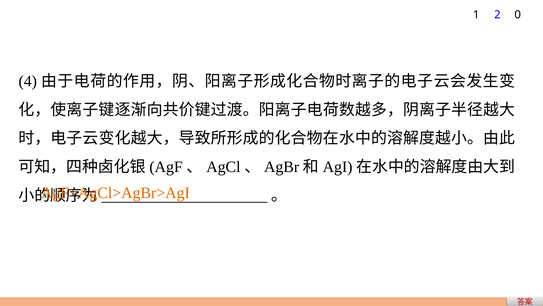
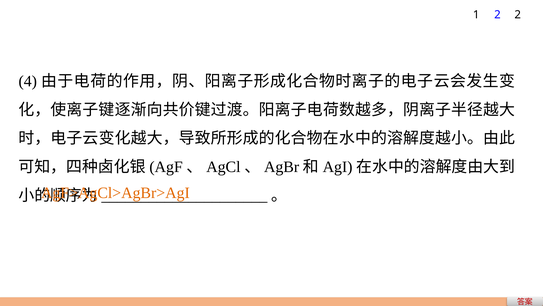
2 0: 0 -> 2 (518, 15)
